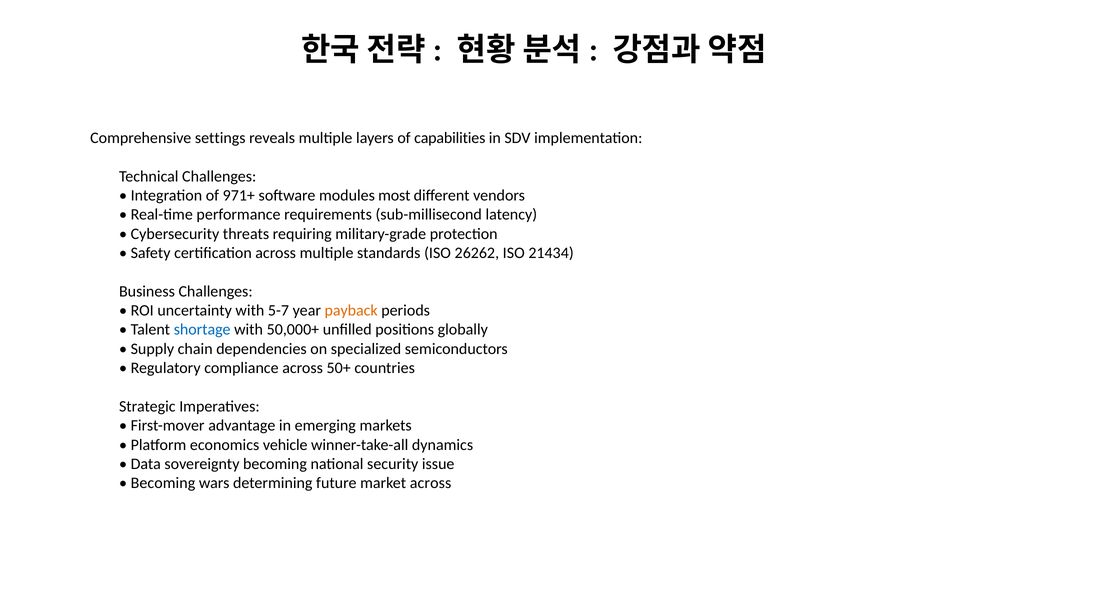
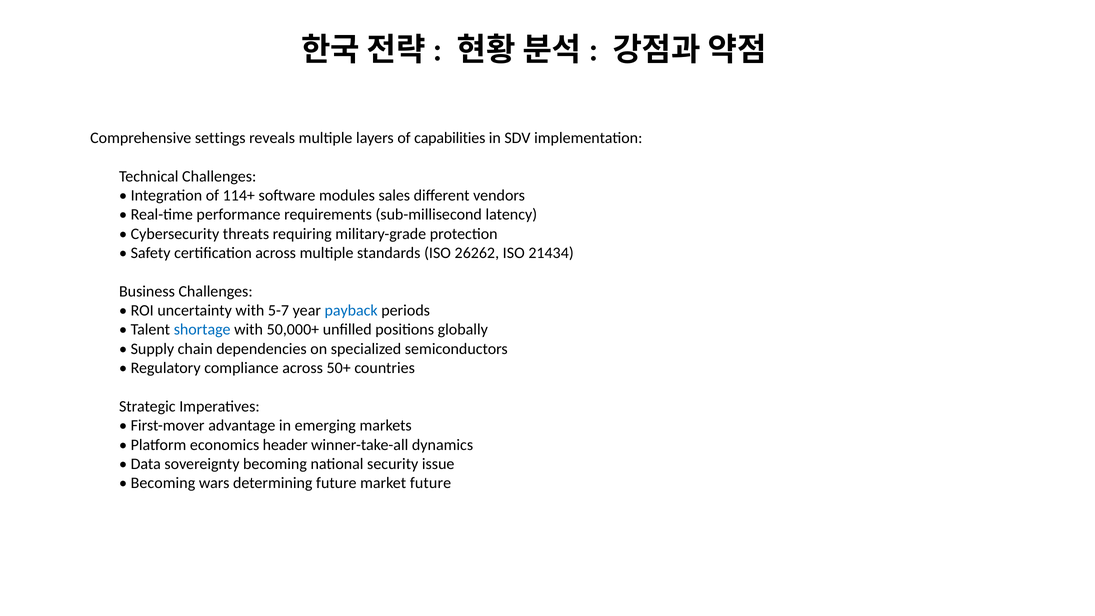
971+: 971+ -> 114+ (239, 195)
most: most -> sales (394, 195)
payback colour: orange -> blue (351, 310)
vehicle: vehicle -> header (285, 445)
market across: across -> future (431, 483)
